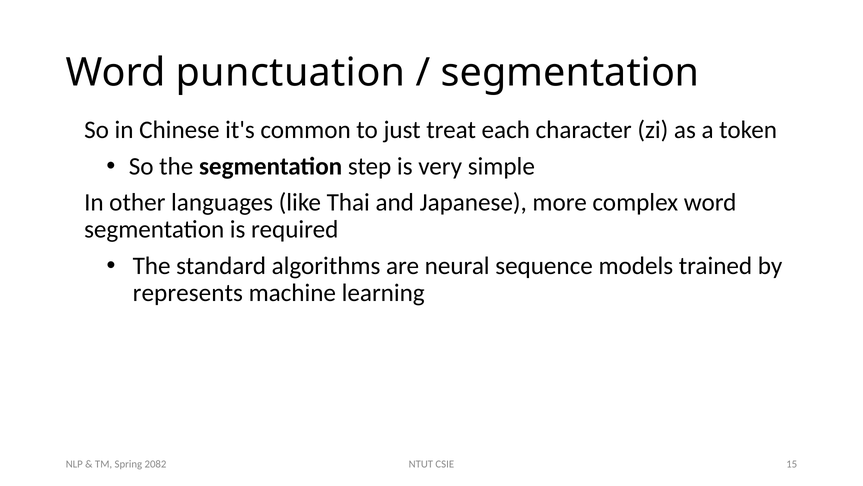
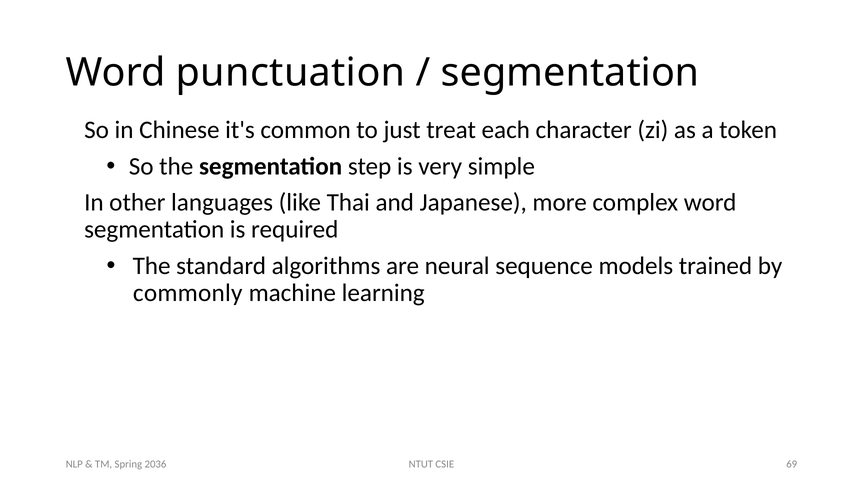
represents: represents -> commonly (188, 293)
15: 15 -> 69 (792, 463)
2082: 2082 -> 2036 (155, 464)
